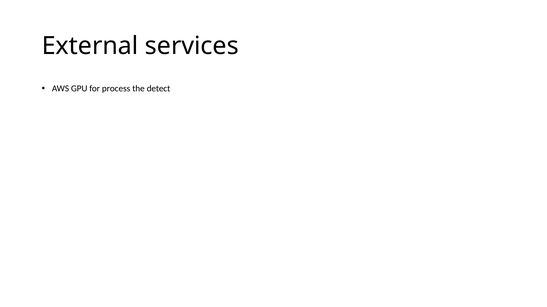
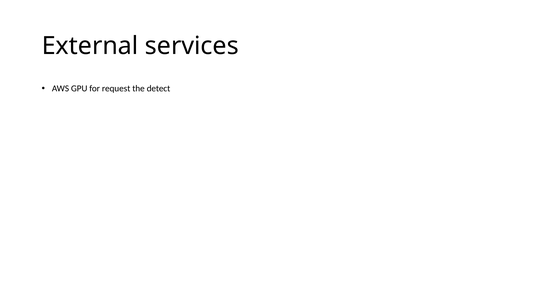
process: process -> request (116, 89)
